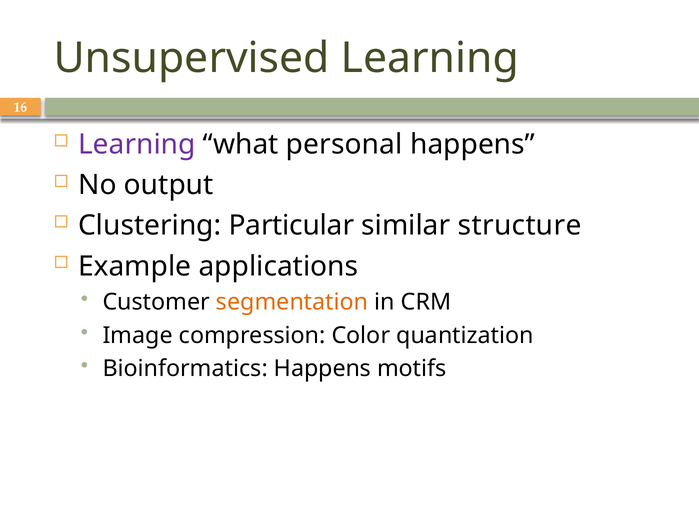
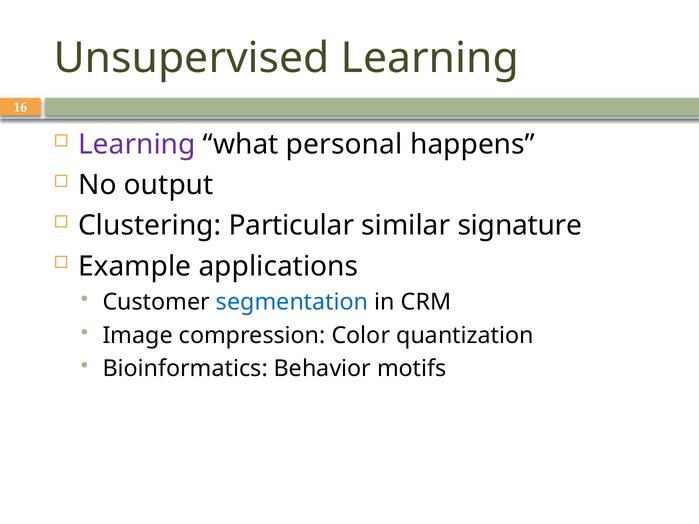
structure: structure -> signature (520, 226)
segmentation colour: orange -> blue (292, 302)
Bioinformatics Happens: Happens -> Behavior (322, 369)
